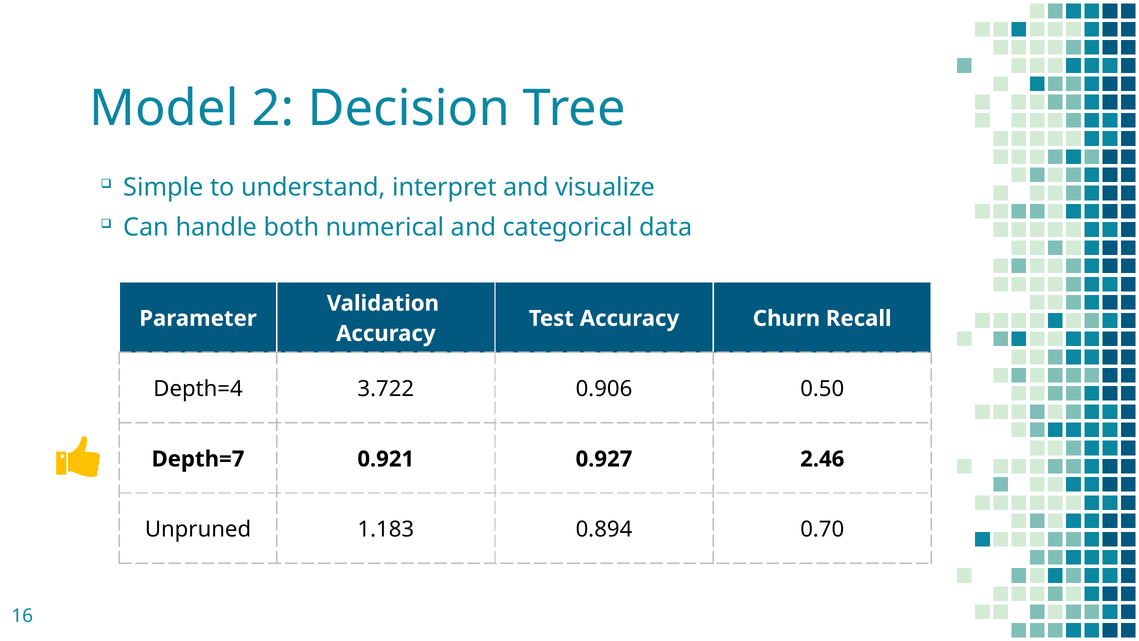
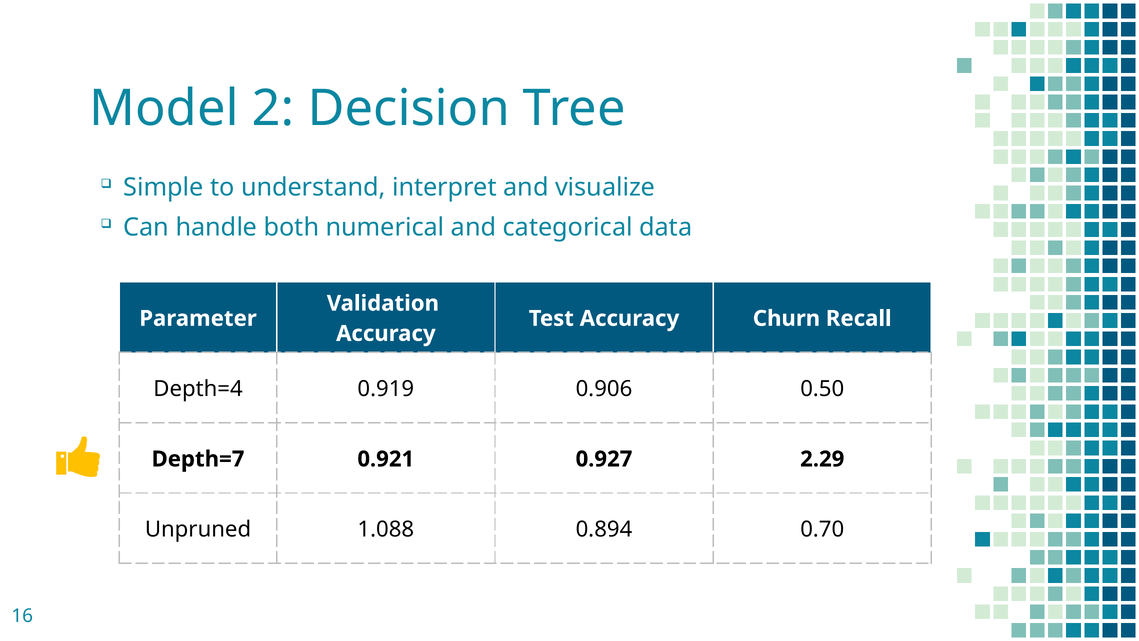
3.722: 3.722 -> 0.919 (386, 389)
2.46: 2.46 -> 2.29 (822, 459)
1.183: 1.183 -> 1.088 (386, 529)
